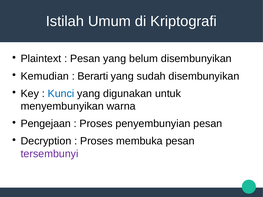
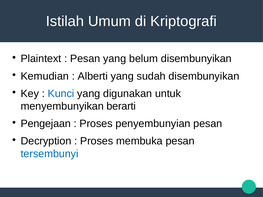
Berarti: Berarti -> Alberti (93, 76)
warna: warna -> berarti (121, 106)
tersembunyi colour: purple -> blue (50, 154)
